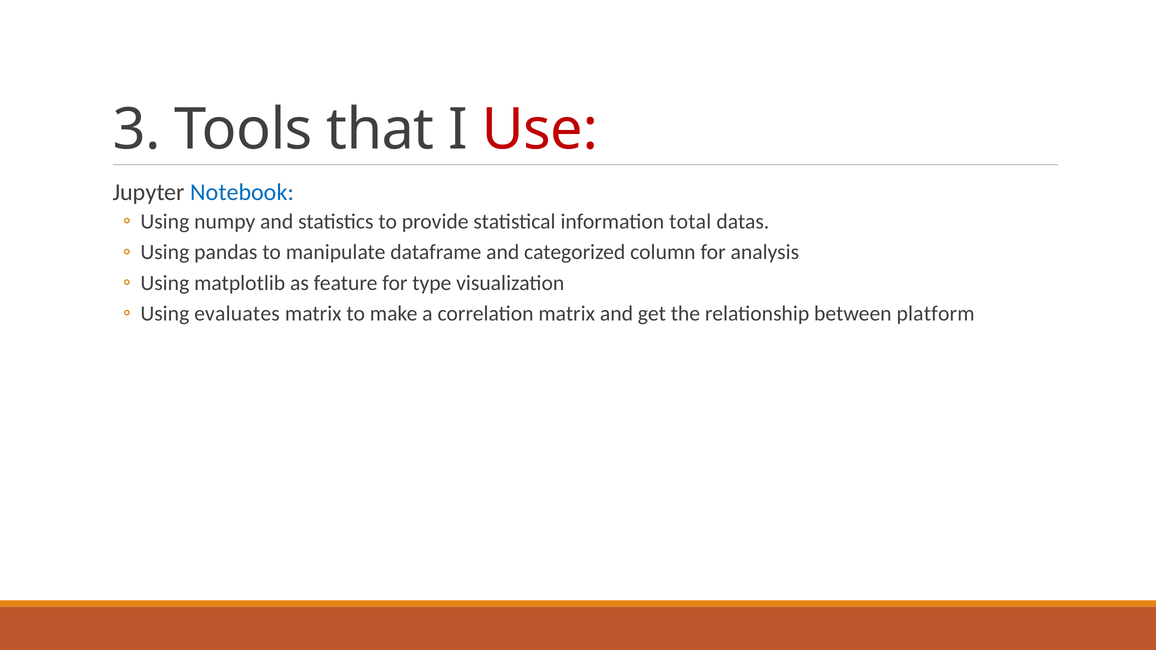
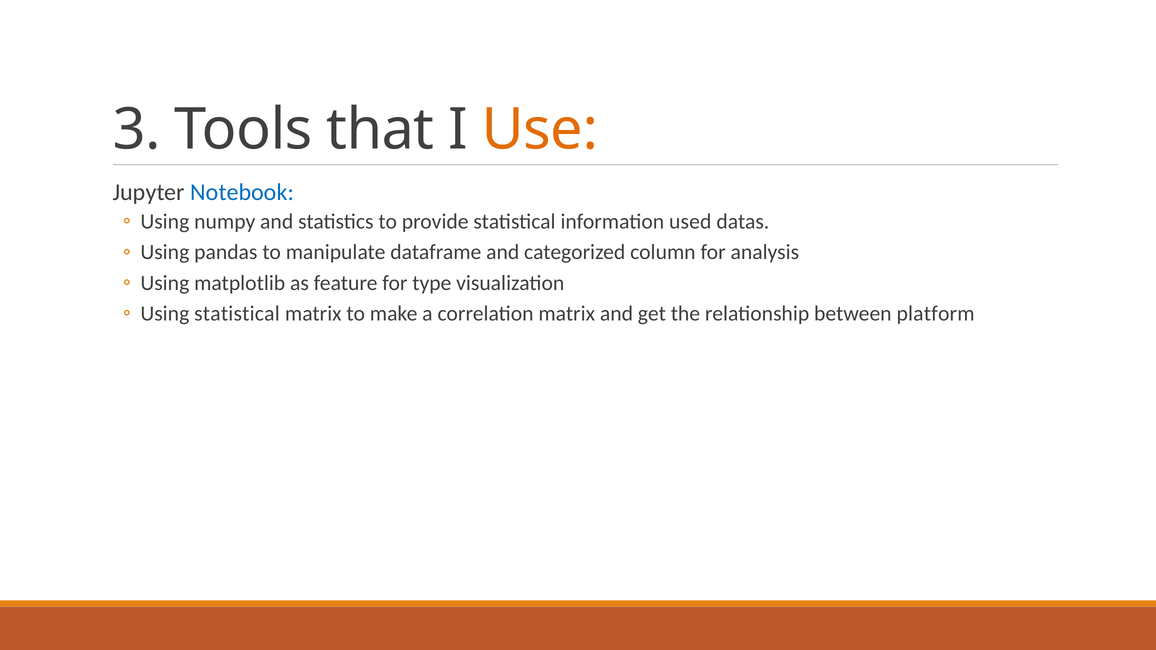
Use colour: red -> orange (540, 130)
total: total -> used (690, 222)
Using evaluates: evaluates -> statistical (237, 314)
